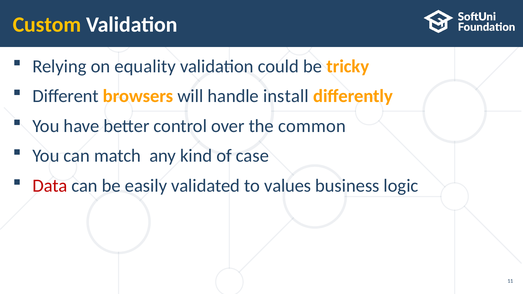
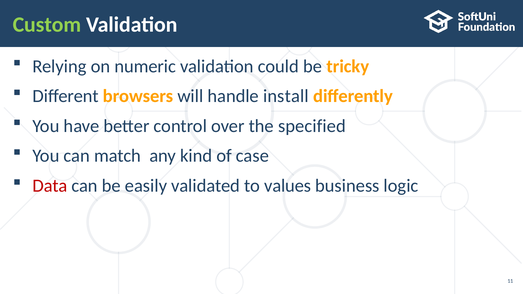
Custom colour: yellow -> light green (47, 25)
equality: equality -> numeric (145, 66)
common: common -> specified (312, 126)
